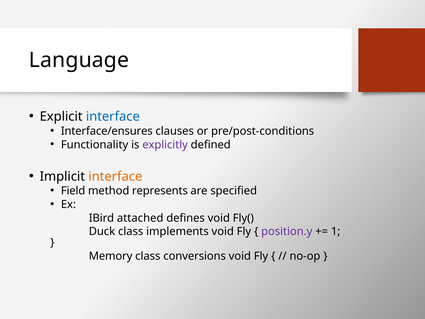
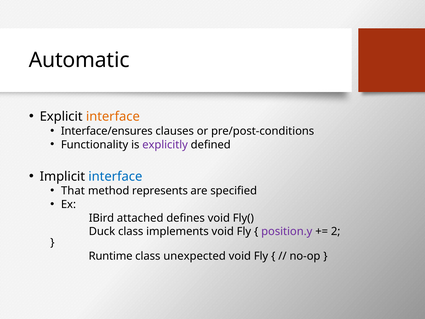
Language: Language -> Automatic (79, 60)
interface colour: blue -> orange (113, 117)
interface colour: orange -> blue (115, 176)
Field: Field -> That (73, 191)
1: 1 -> 2 (336, 231)
Memory: Memory -> Runtime (111, 256)
conversions: conversions -> unexpected (195, 256)
